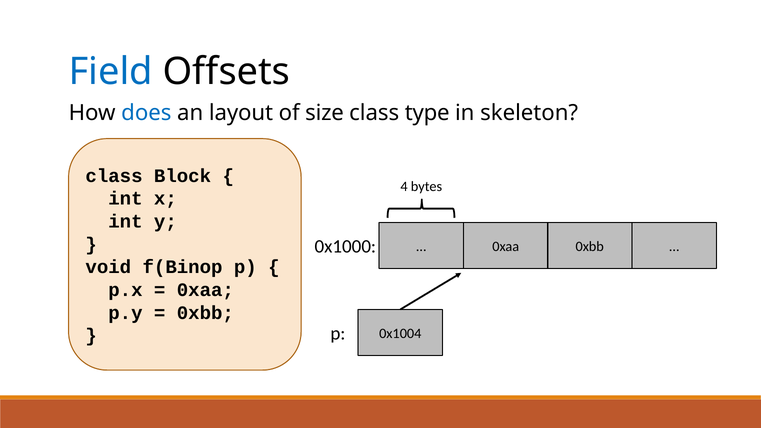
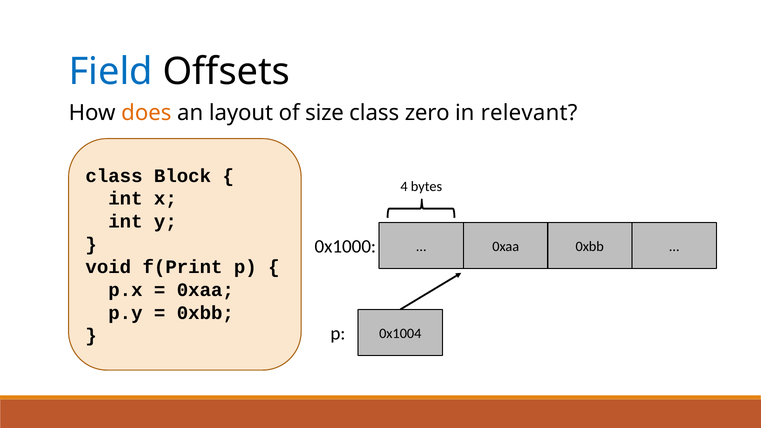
does colour: blue -> orange (146, 113)
type: type -> zero (427, 113)
skeleton: skeleton -> relevant (529, 113)
f(Binop: f(Binop -> f(Print (183, 267)
